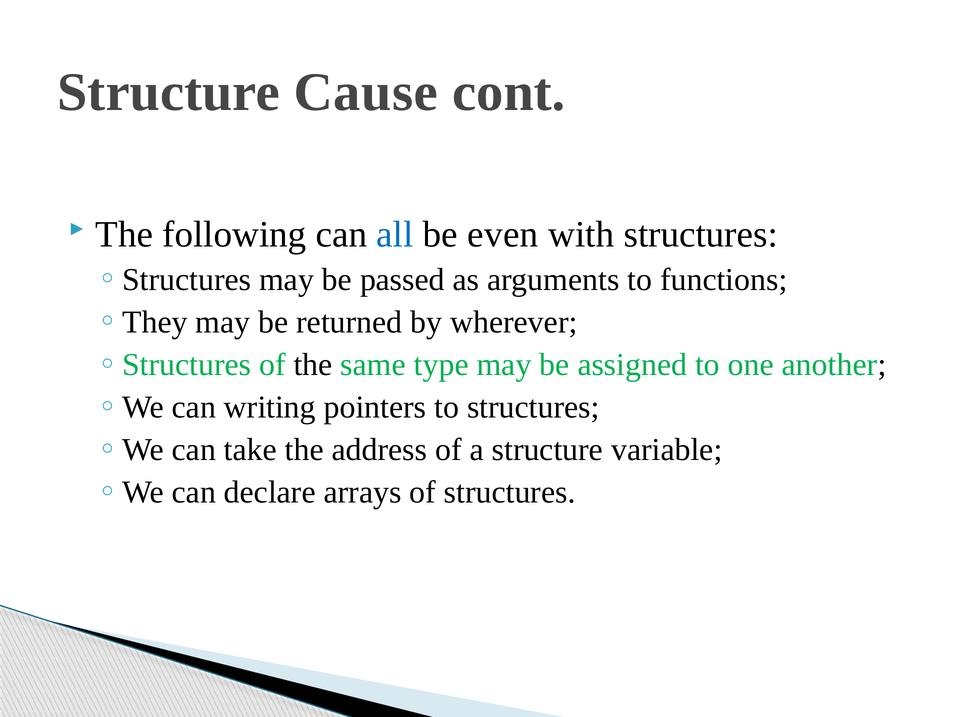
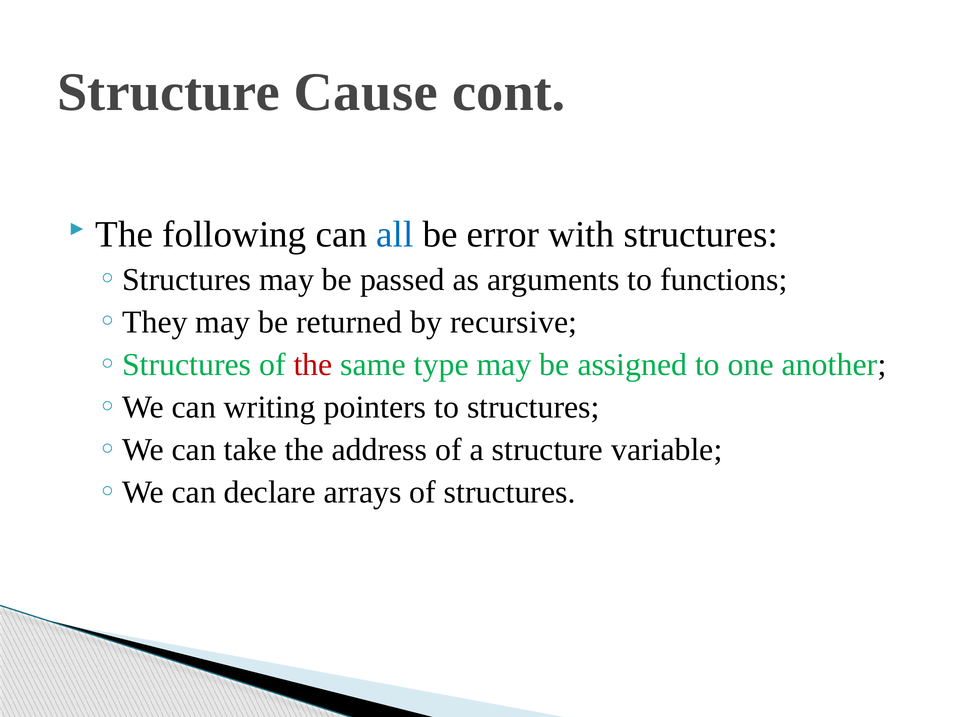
even: even -> error (503, 234)
wherever: wherever -> recursive (514, 322)
the colour: black -> red (313, 365)
